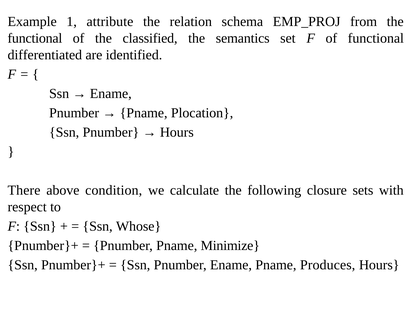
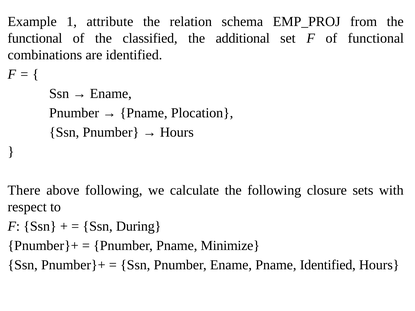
semantics: semantics -> additional (243, 38)
differentiated: differentiated -> combinations (45, 55)
above condition: condition -> following (114, 190)
Whose: Whose -> During (139, 226)
Pname Produces: Produces -> Identified (328, 265)
